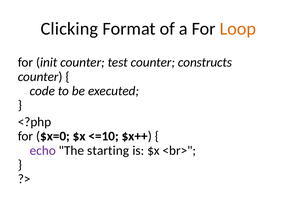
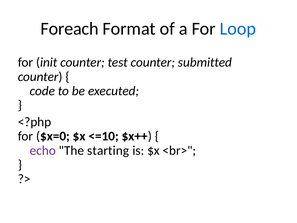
Clicking: Clicking -> Foreach (70, 29)
Loop colour: orange -> blue (238, 29)
constructs: constructs -> submitted (205, 62)
